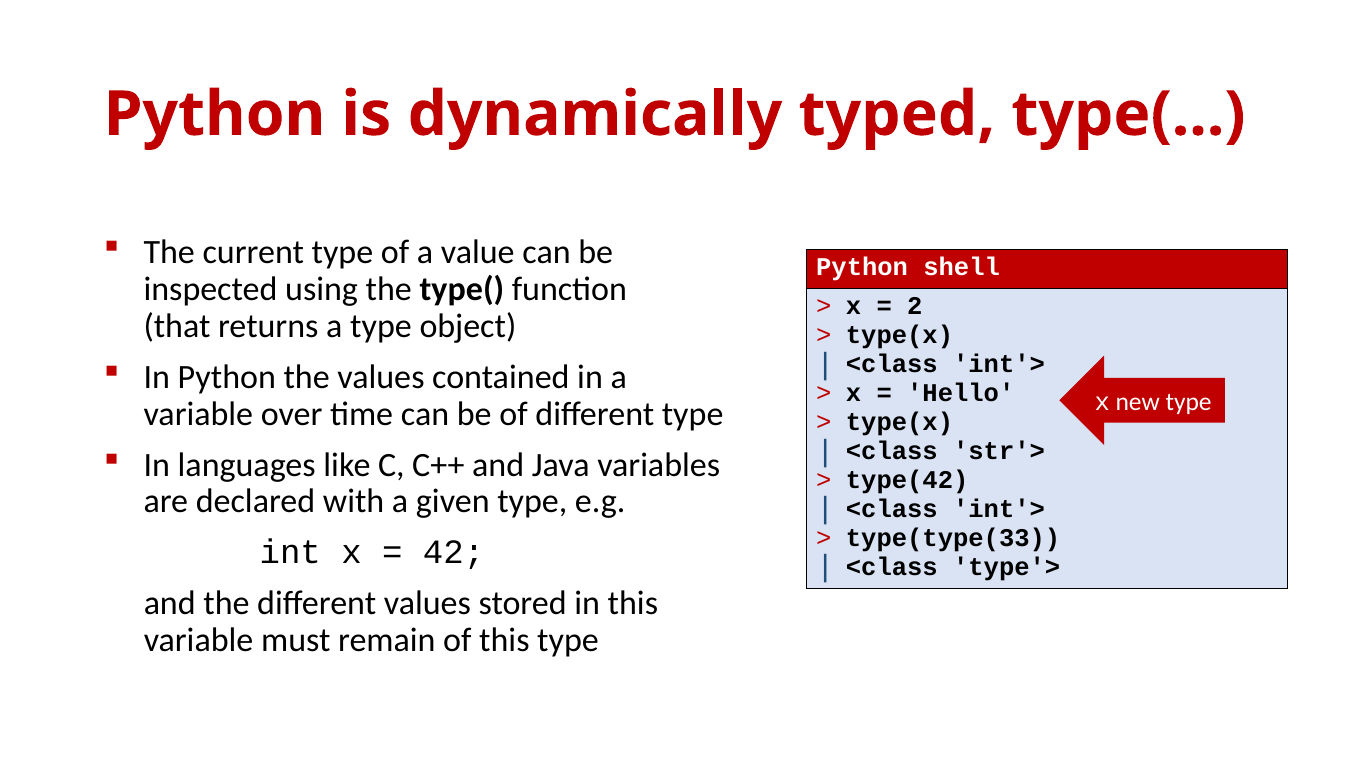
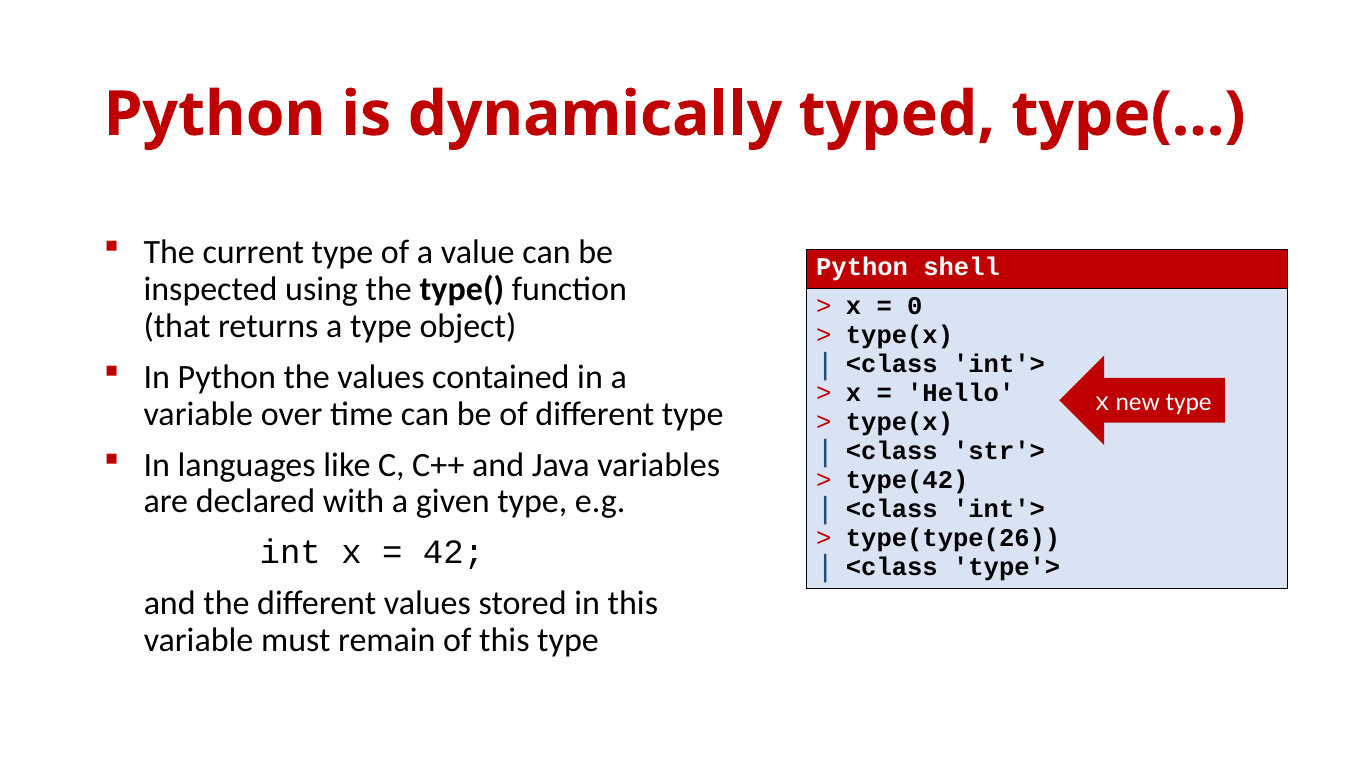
2: 2 -> 0 (915, 306)
type(type(33: type(type(33 -> type(type(26 (953, 538)
